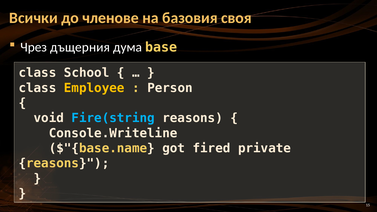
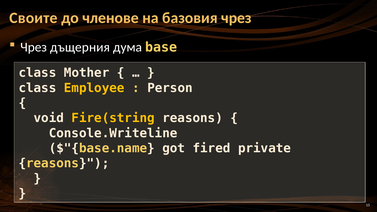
Всички: Всички -> Своите (33, 18)
базовия своя: своя -> чрез (236, 18)
School: School -> Mother (87, 73)
Fire(string colour: light blue -> yellow (113, 118)
